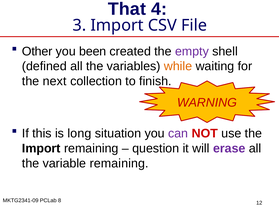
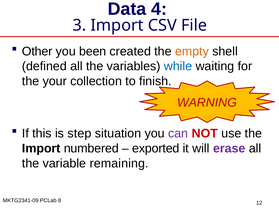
That: That -> Data (127, 9)
empty colour: purple -> orange (192, 51)
while colour: orange -> blue (178, 66)
next: next -> your (55, 81)
long: long -> step (79, 133)
Import remaining: remaining -> numbered (91, 148)
question: question -> exported (156, 148)
